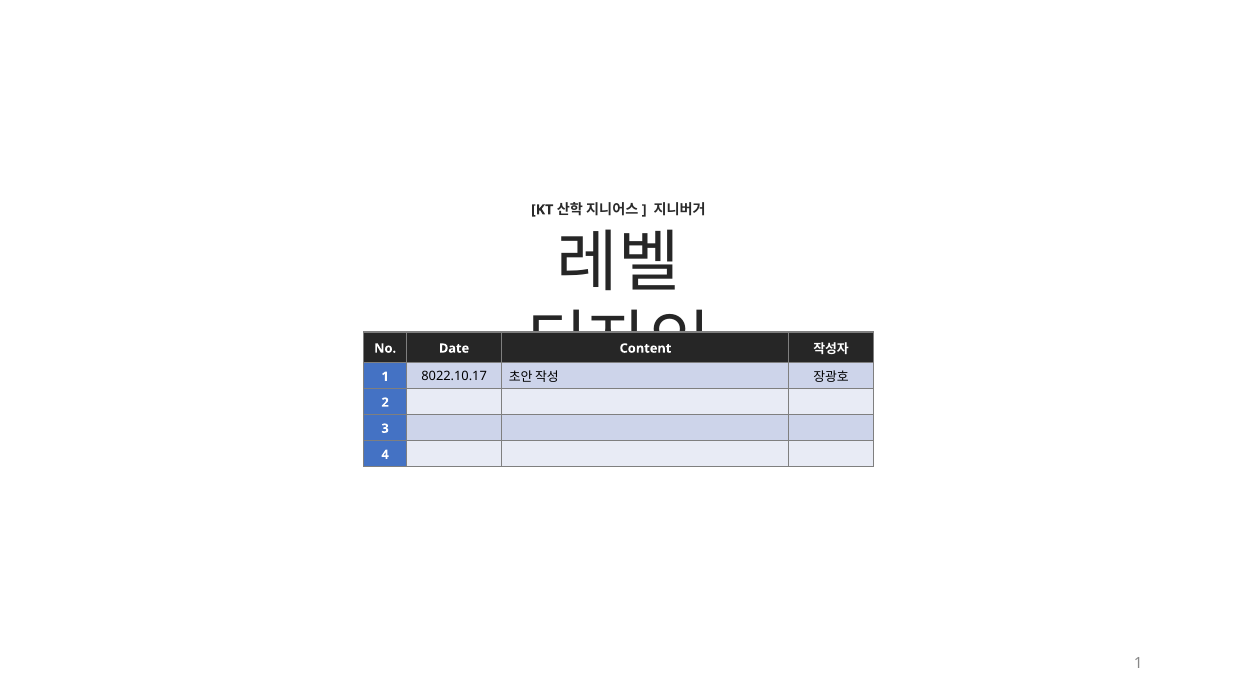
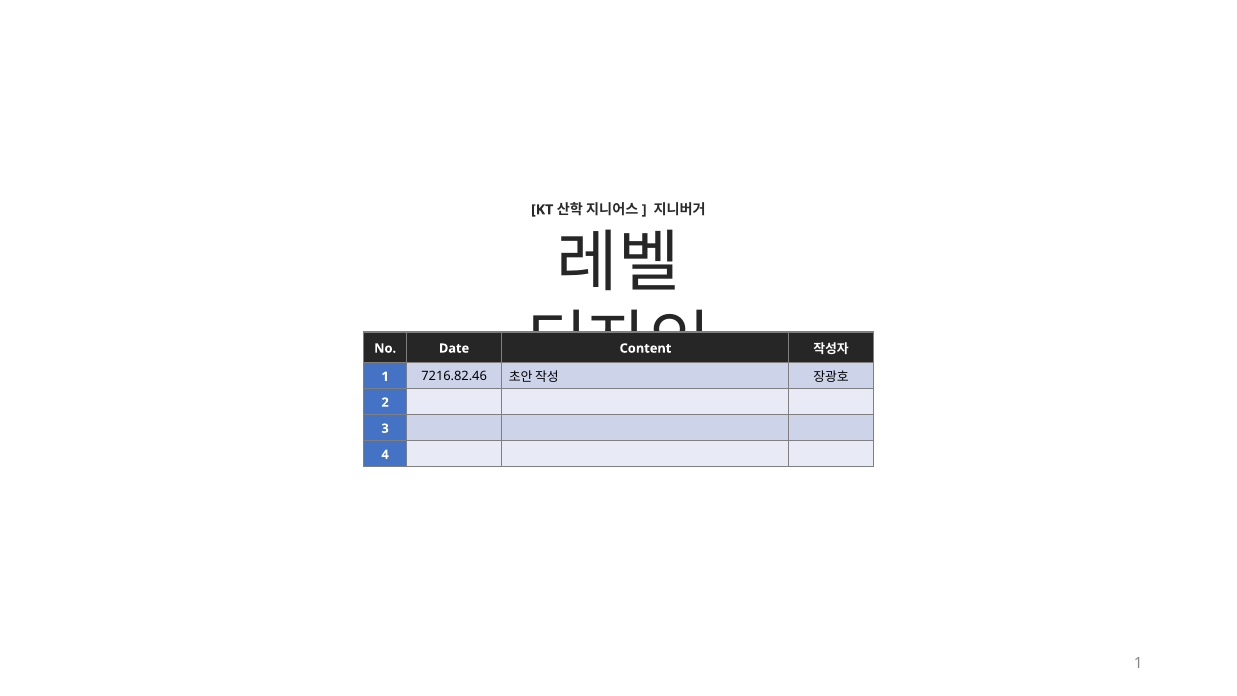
8022.10.17: 8022.10.17 -> 7216.82.46 (454, 376)
